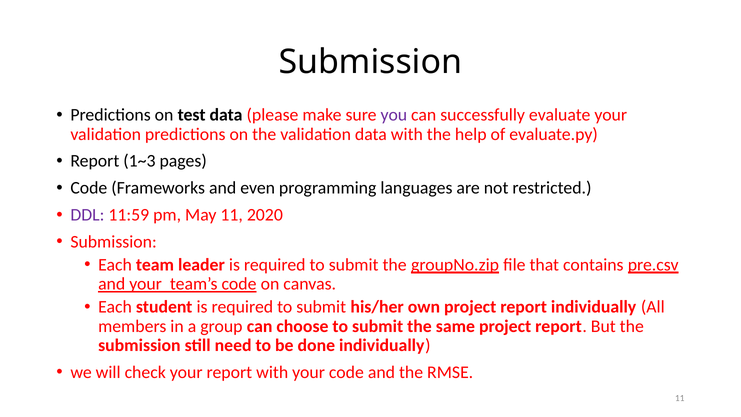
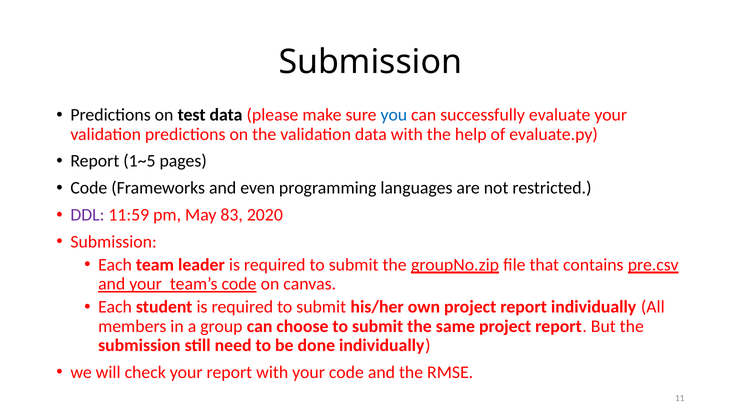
you colour: purple -> blue (394, 115)
1~3: 1~3 -> 1~5 (139, 161)
May 11: 11 -> 83 (232, 215)
